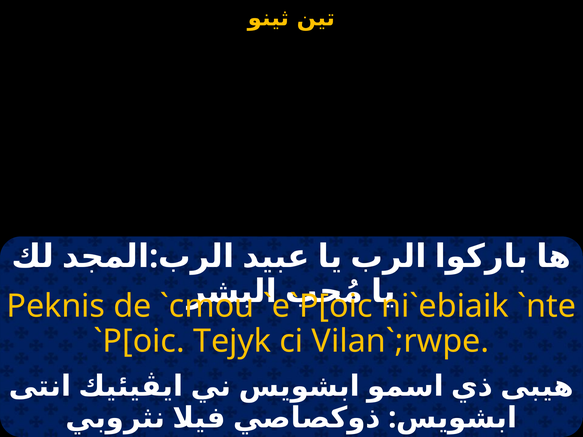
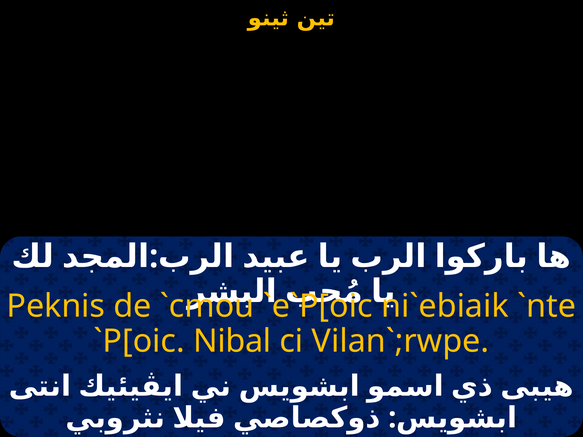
Tejyk: Tejyk -> Nibal (232, 341)
